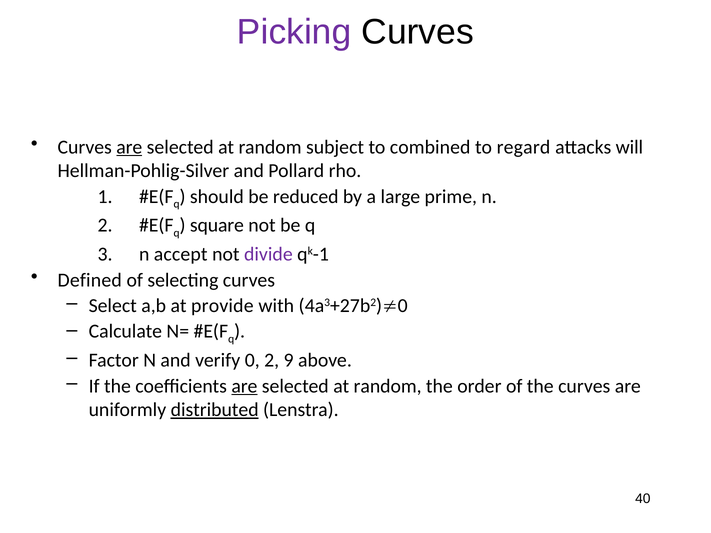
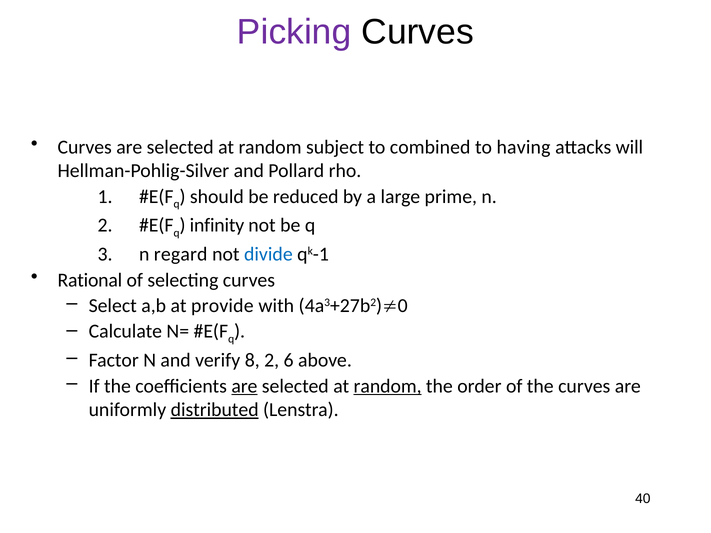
are underline: present -> none (129, 147)
regard: regard -> having (523, 147)
square: square -> infinity (217, 226)
accept: accept -> regard (181, 254)
divide colour: purple -> blue (268, 254)
Defined: Defined -> Rational (90, 280)
0: 0 -> 8 (252, 361)
9: 9 -> 6 (289, 361)
random underline: none -> present (388, 386)
